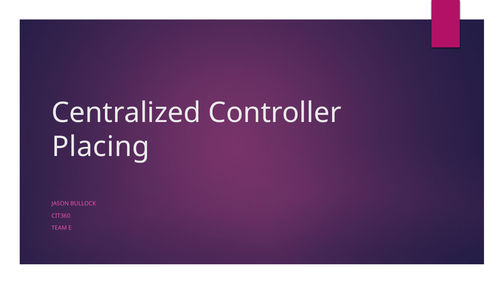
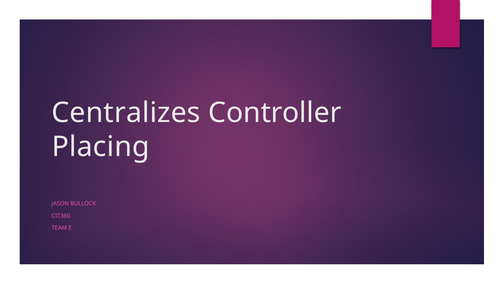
Centralized: Centralized -> Centralizes (126, 113)
